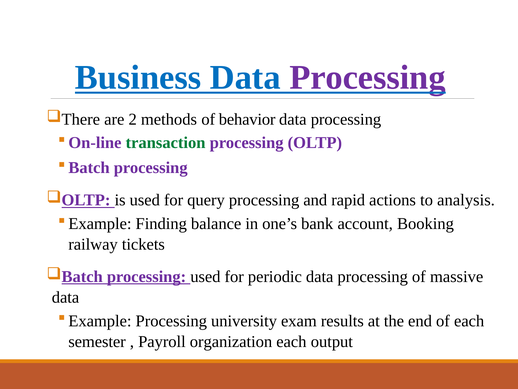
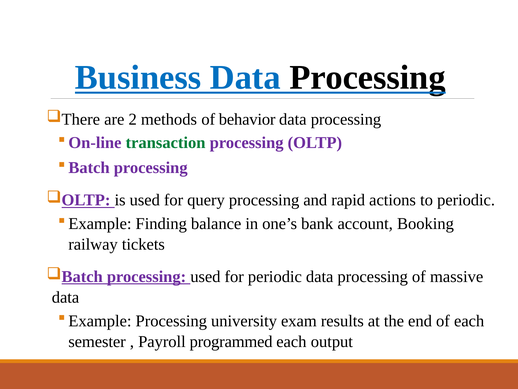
Processing colour: purple -> black (367, 77)
to analysis: analysis -> periodic (466, 200)
organization: organization -> programmed (231, 341)
